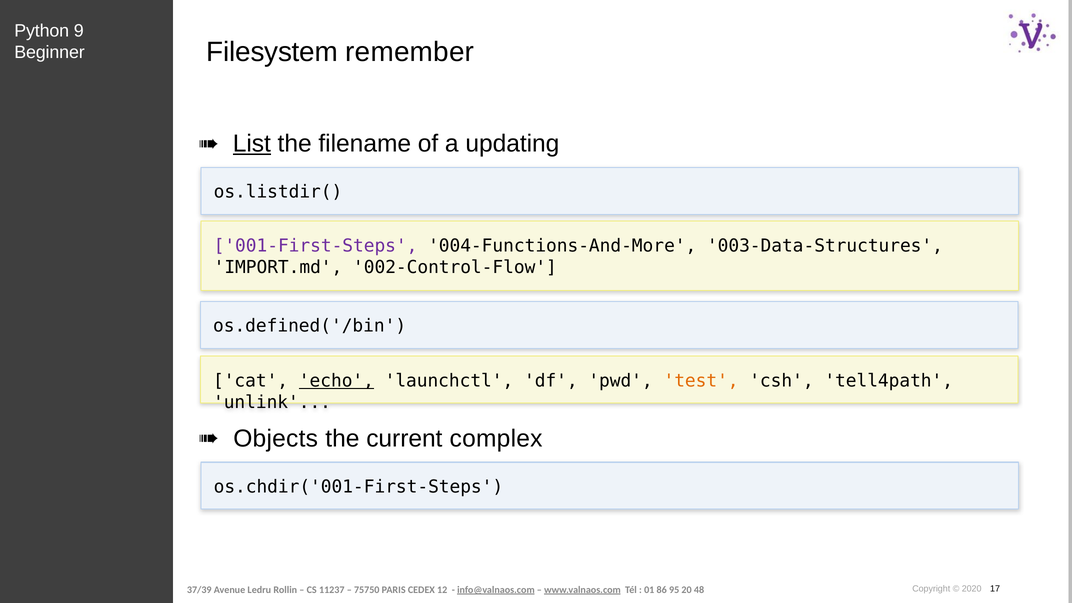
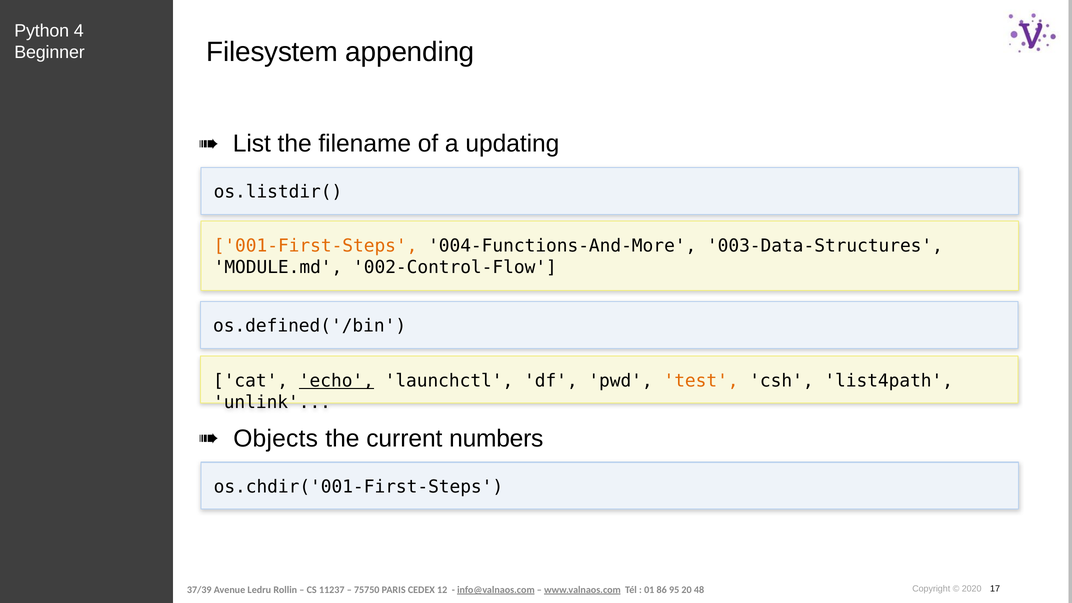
9: 9 -> 4 (79, 31)
remember: remember -> appending (410, 52)
List underline: present -> none (252, 144)
001-First-Steps colour: purple -> orange (316, 246)
IMPORT.md: IMPORT.md -> MODULE.md (278, 267)
tell4path: tell4path -> list4path (889, 381)
complex: complex -> numbers (496, 439)
